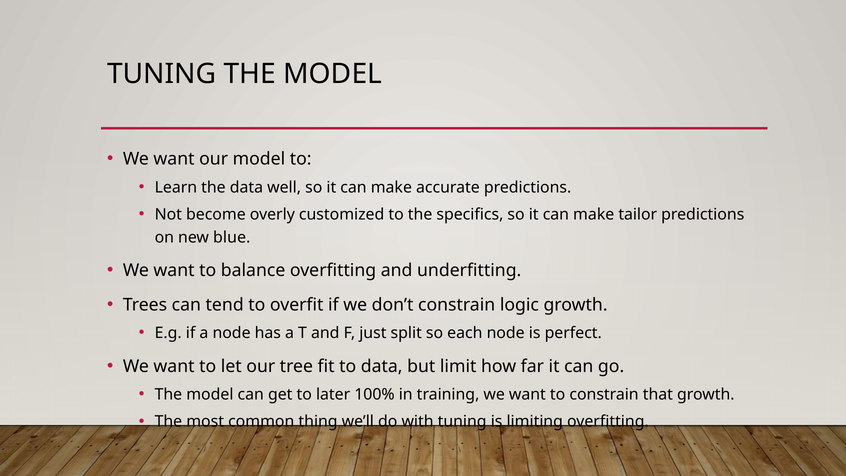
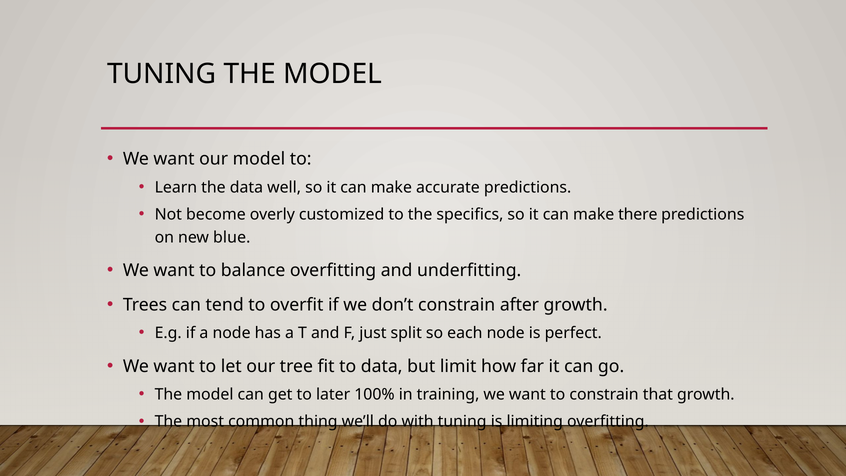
tailor: tailor -> there (638, 214)
logic: logic -> after (519, 305)
